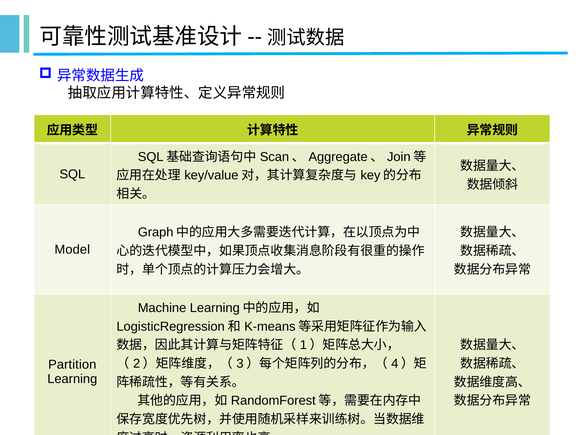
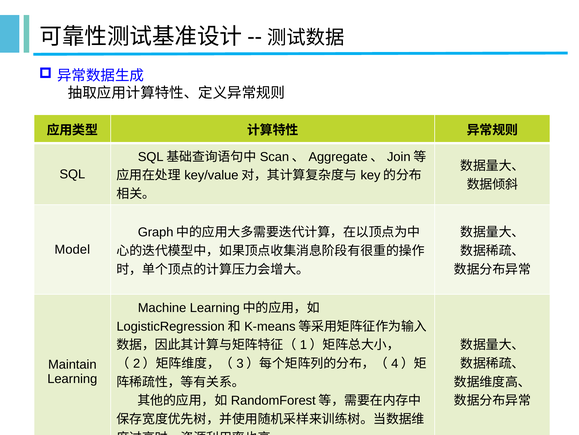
Partition: Partition -> Maintain (72, 364)
